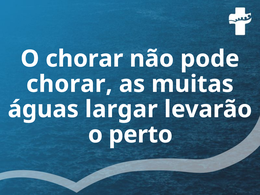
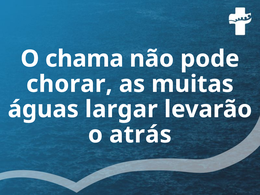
O chorar: chorar -> chama (84, 59)
perto: perto -> atrás (140, 135)
